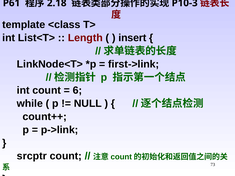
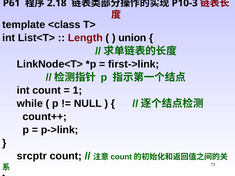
insert: insert -> union (132, 38)
6: 6 -> 1 (77, 90)
